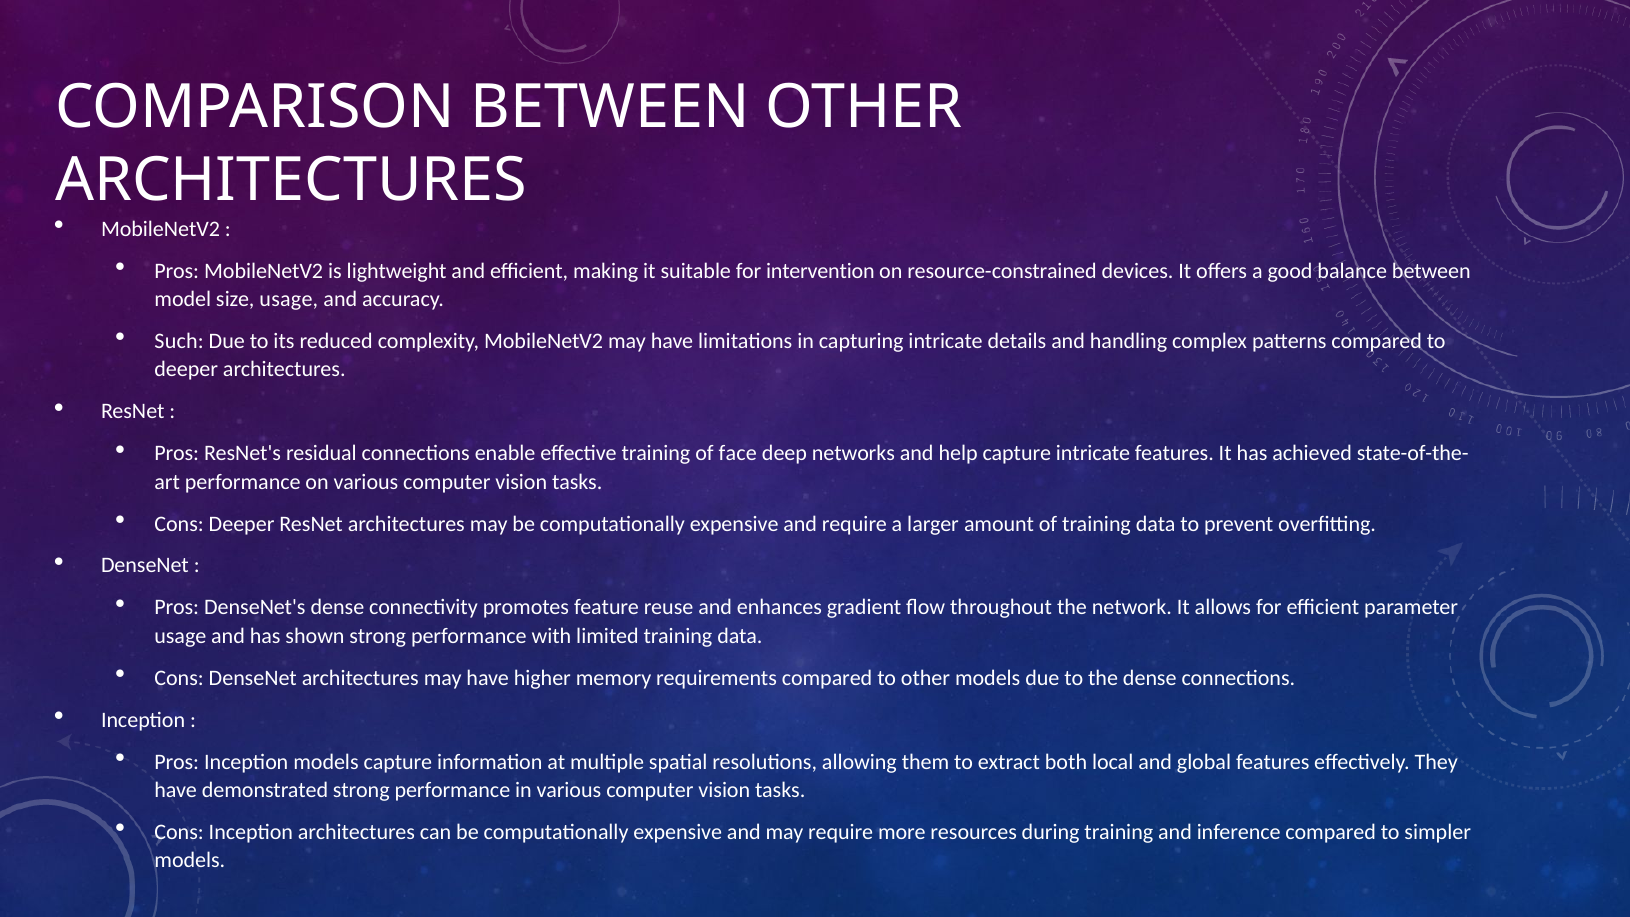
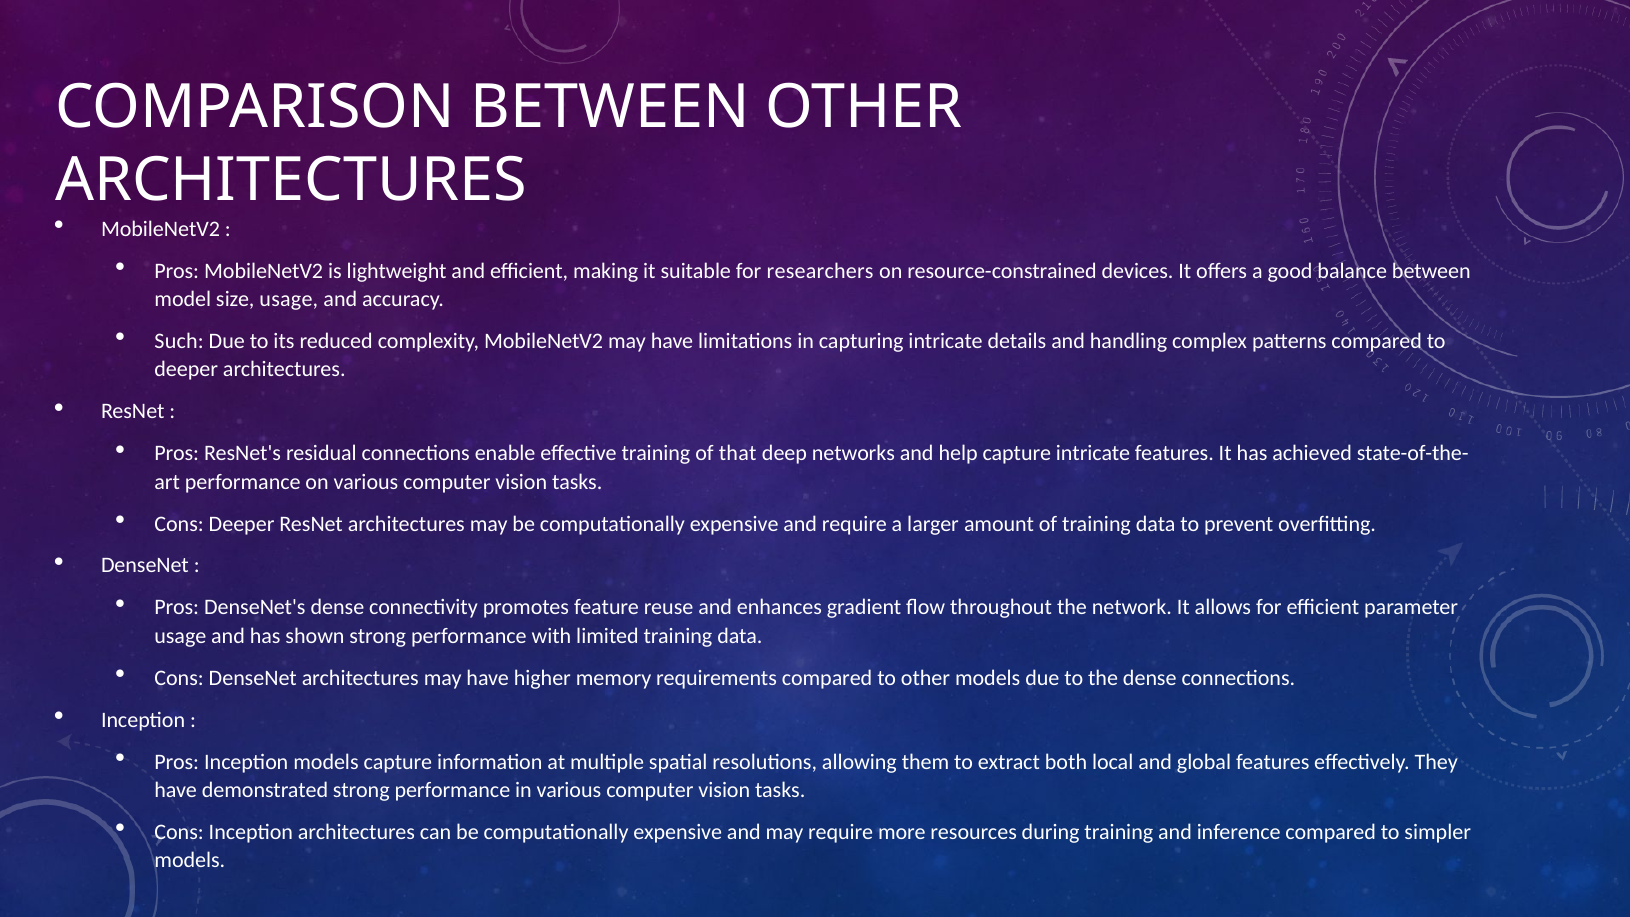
intervention: intervention -> researchers (820, 271)
face: face -> that (738, 453)
